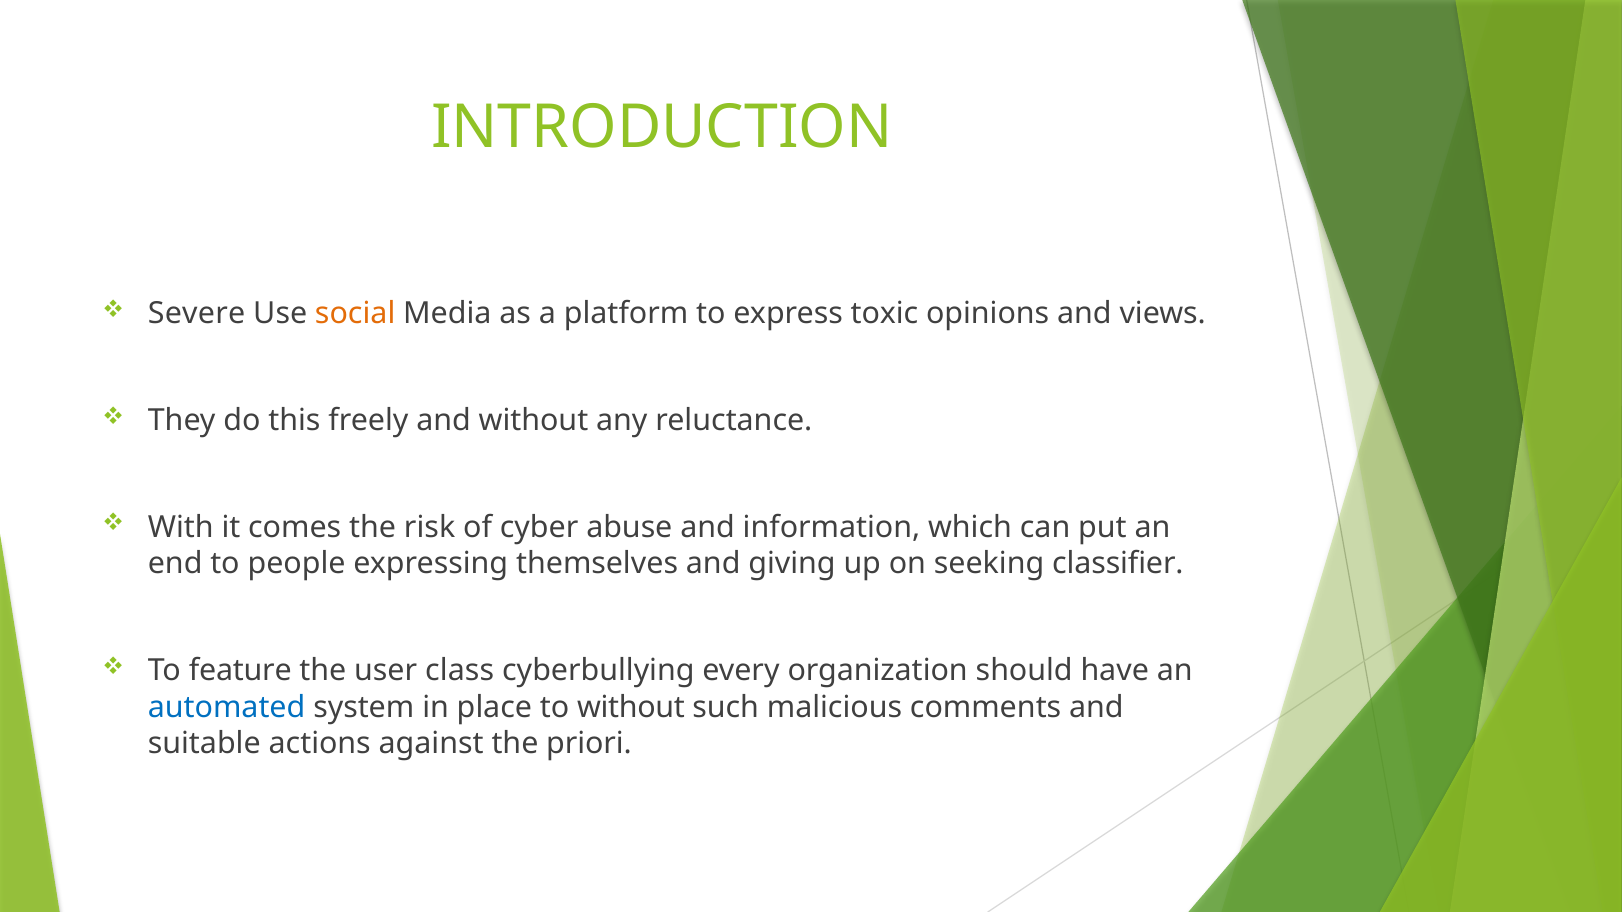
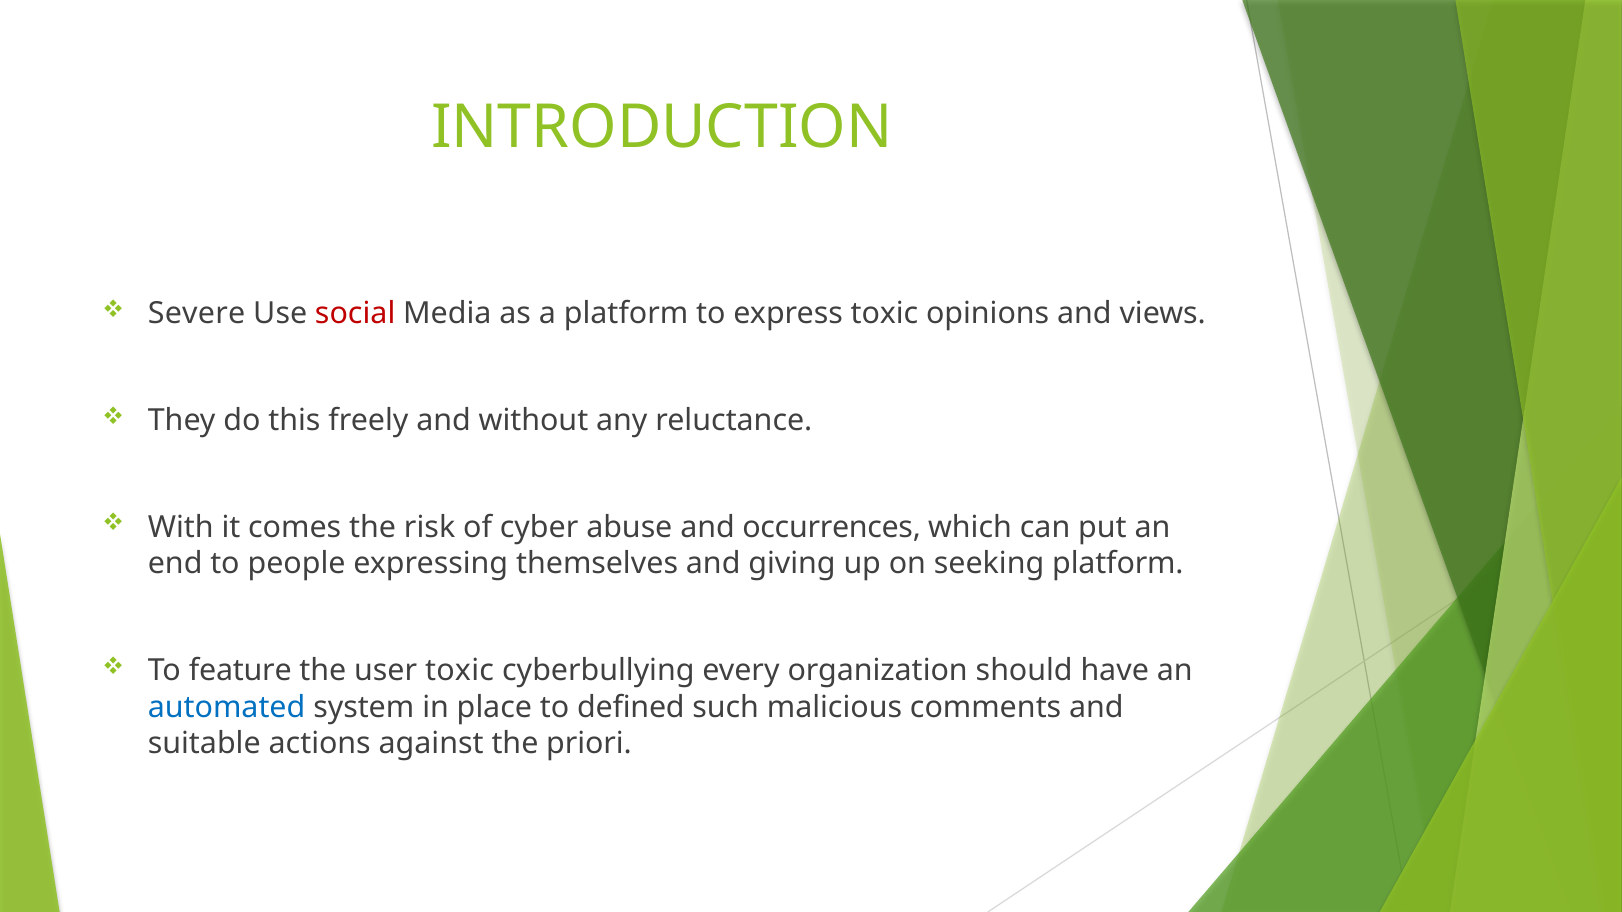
social colour: orange -> red (355, 314)
information: information -> occurrences (832, 528)
seeking classifier: classifier -> platform (1118, 564)
user class: class -> toxic (460, 671)
to without: without -> defined (631, 707)
